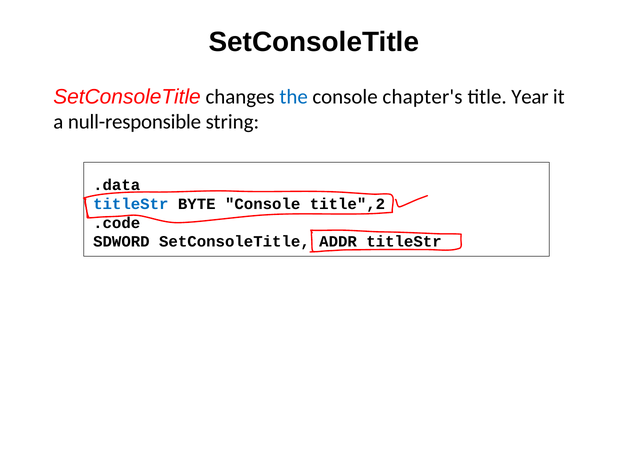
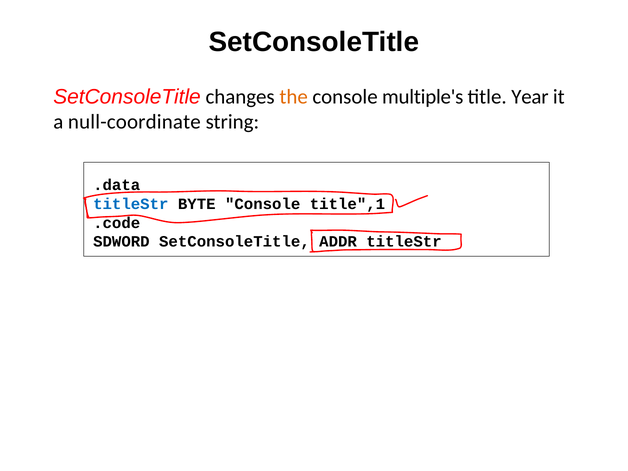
the colour: blue -> orange (294, 97)
chapter's: chapter's -> multiple's (423, 97)
null-responsible: null-responsible -> null-coordinate (134, 122)
title",2: title",2 -> title",1 (347, 204)
